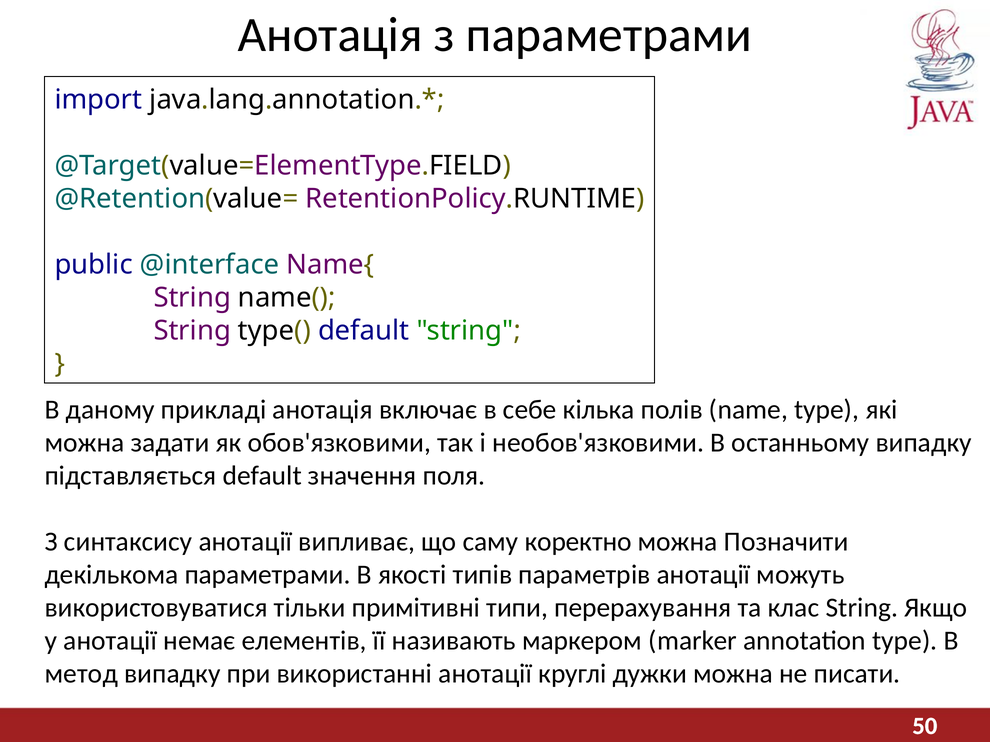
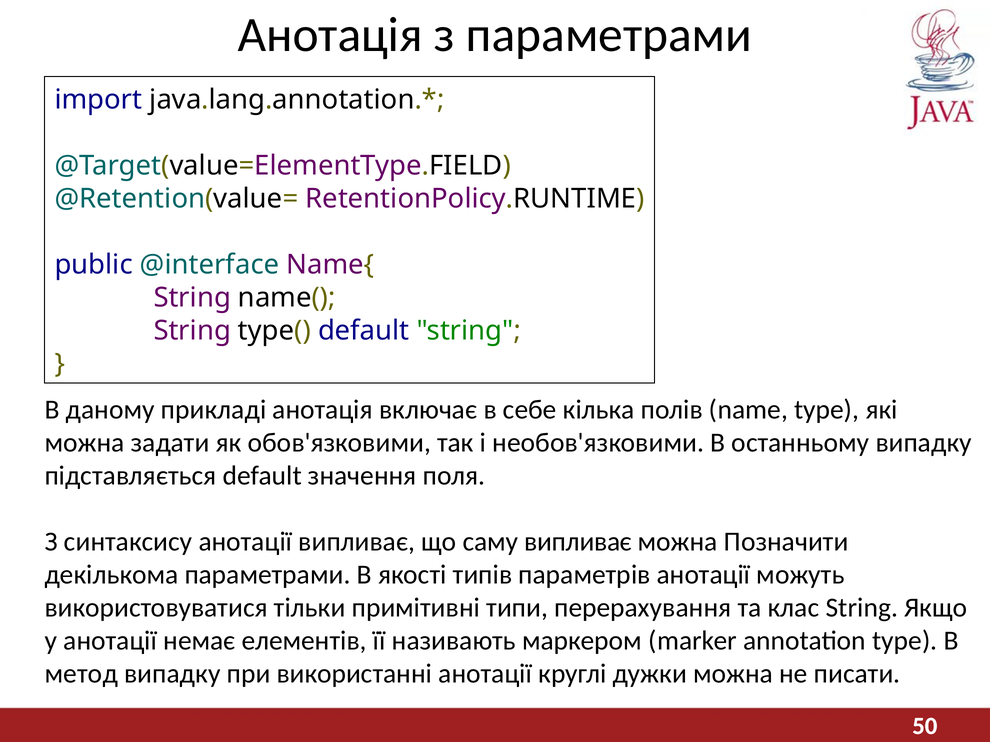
саму коректно: коректно -> випливає (578, 542)
